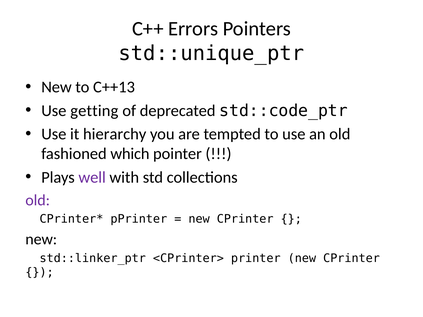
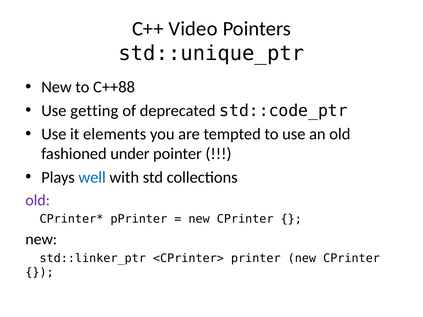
Errors: Errors -> Video (193, 29)
C++13: C++13 -> C++88 (114, 87)
hierarchy: hierarchy -> elements (115, 134)
which: which -> under (130, 154)
well colour: purple -> blue (92, 177)
